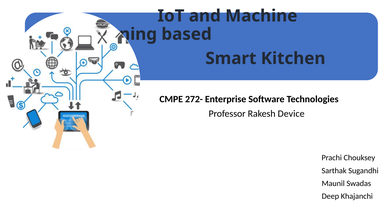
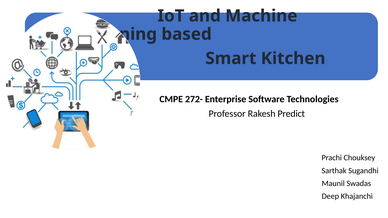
Device: Device -> Predict (291, 114)
